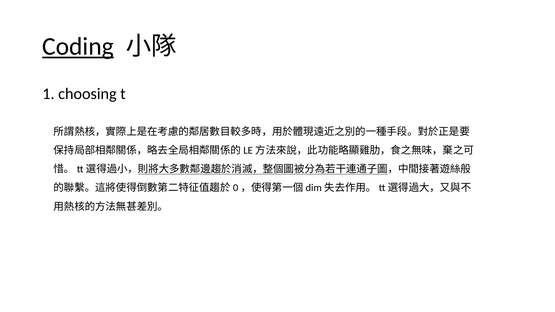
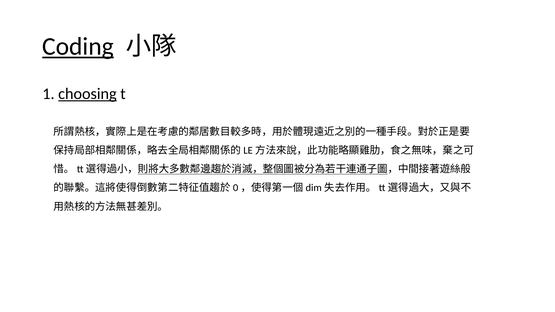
choosing underline: none -> present (87, 94)
